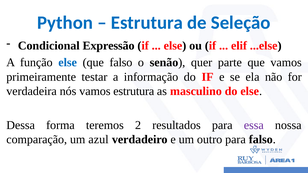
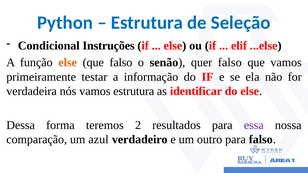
Expressão: Expressão -> Instruções (109, 46)
else colour: blue -> orange (68, 63)
quer parte: parte -> falso (230, 63)
masculino: masculino -> identificar (196, 91)
